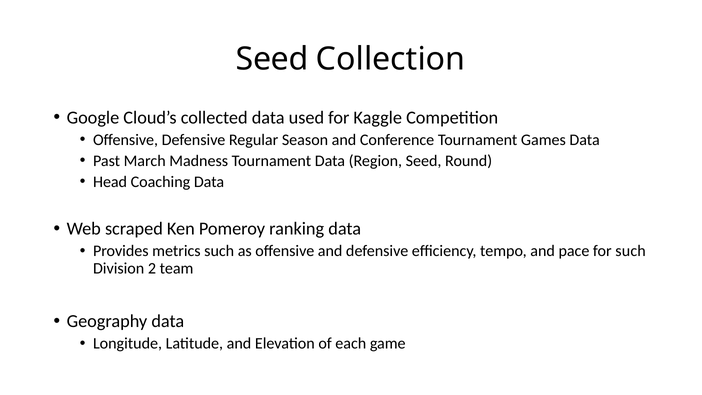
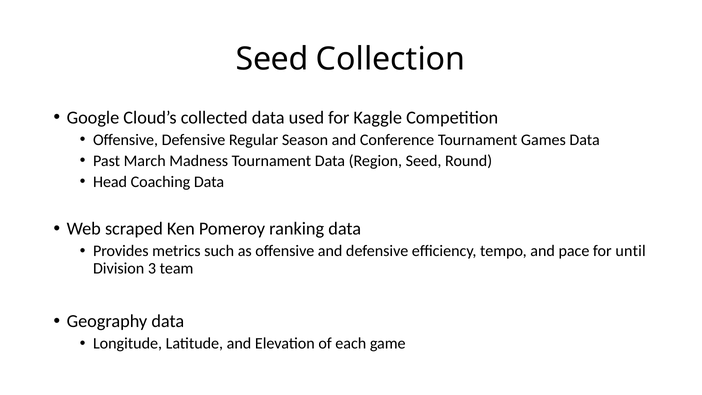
for such: such -> until (631, 251)
2: 2 -> 3 (152, 268)
